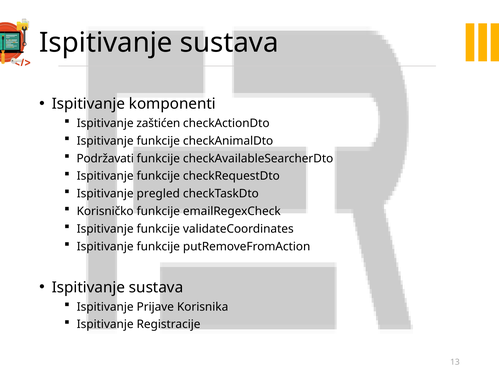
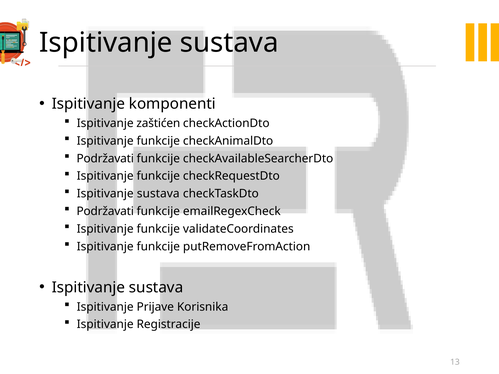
pregled: pregled -> sustava (158, 194)
Korisničko: Korisničko -> Podržavati (105, 211)
